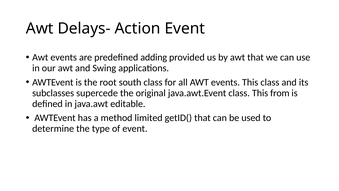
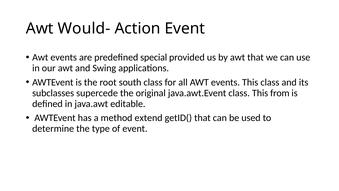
Delays-: Delays- -> Would- (84, 28)
adding: adding -> special (154, 57)
limited: limited -> extend (149, 118)
